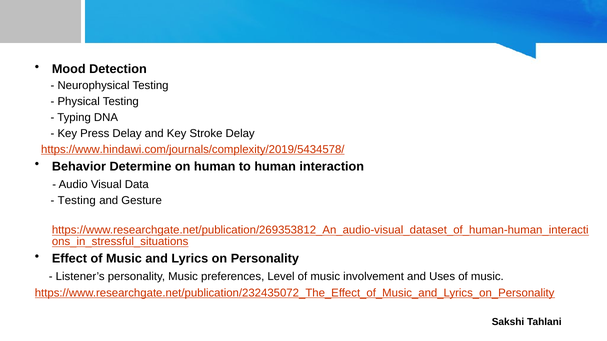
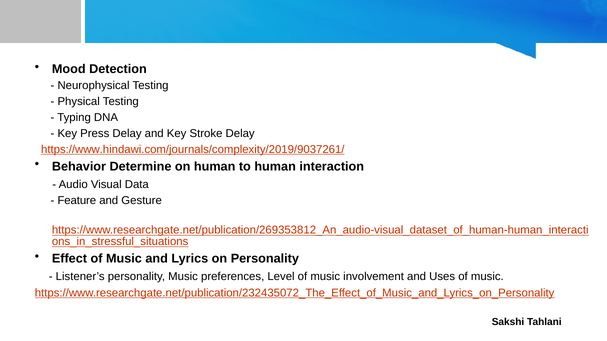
https://www.hindawi.com/journals/complexity/2019/5434578/: https://www.hindawi.com/journals/complexity/2019/5434578/ -> https://www.hindawi.com/journals/complexity/2019/9037261/ (193, 150)
Testing: Testing -> Feature (77, 201)
